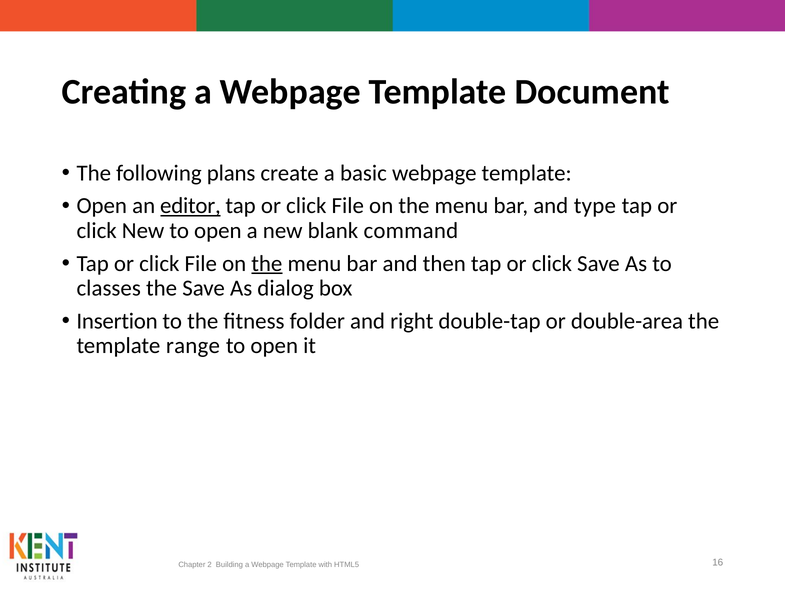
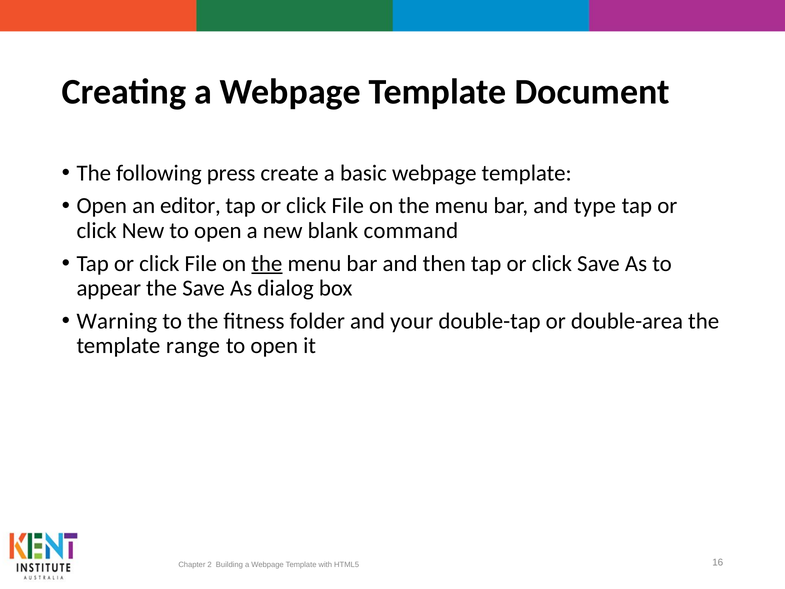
plans: plans -> press (231, 173)
editor underline: present -> none (190, 206)
classes: classes -> appear (109, 288)
Insertion: Insertion -> Warning (117, 321)
right: right -> your (412, 321)
